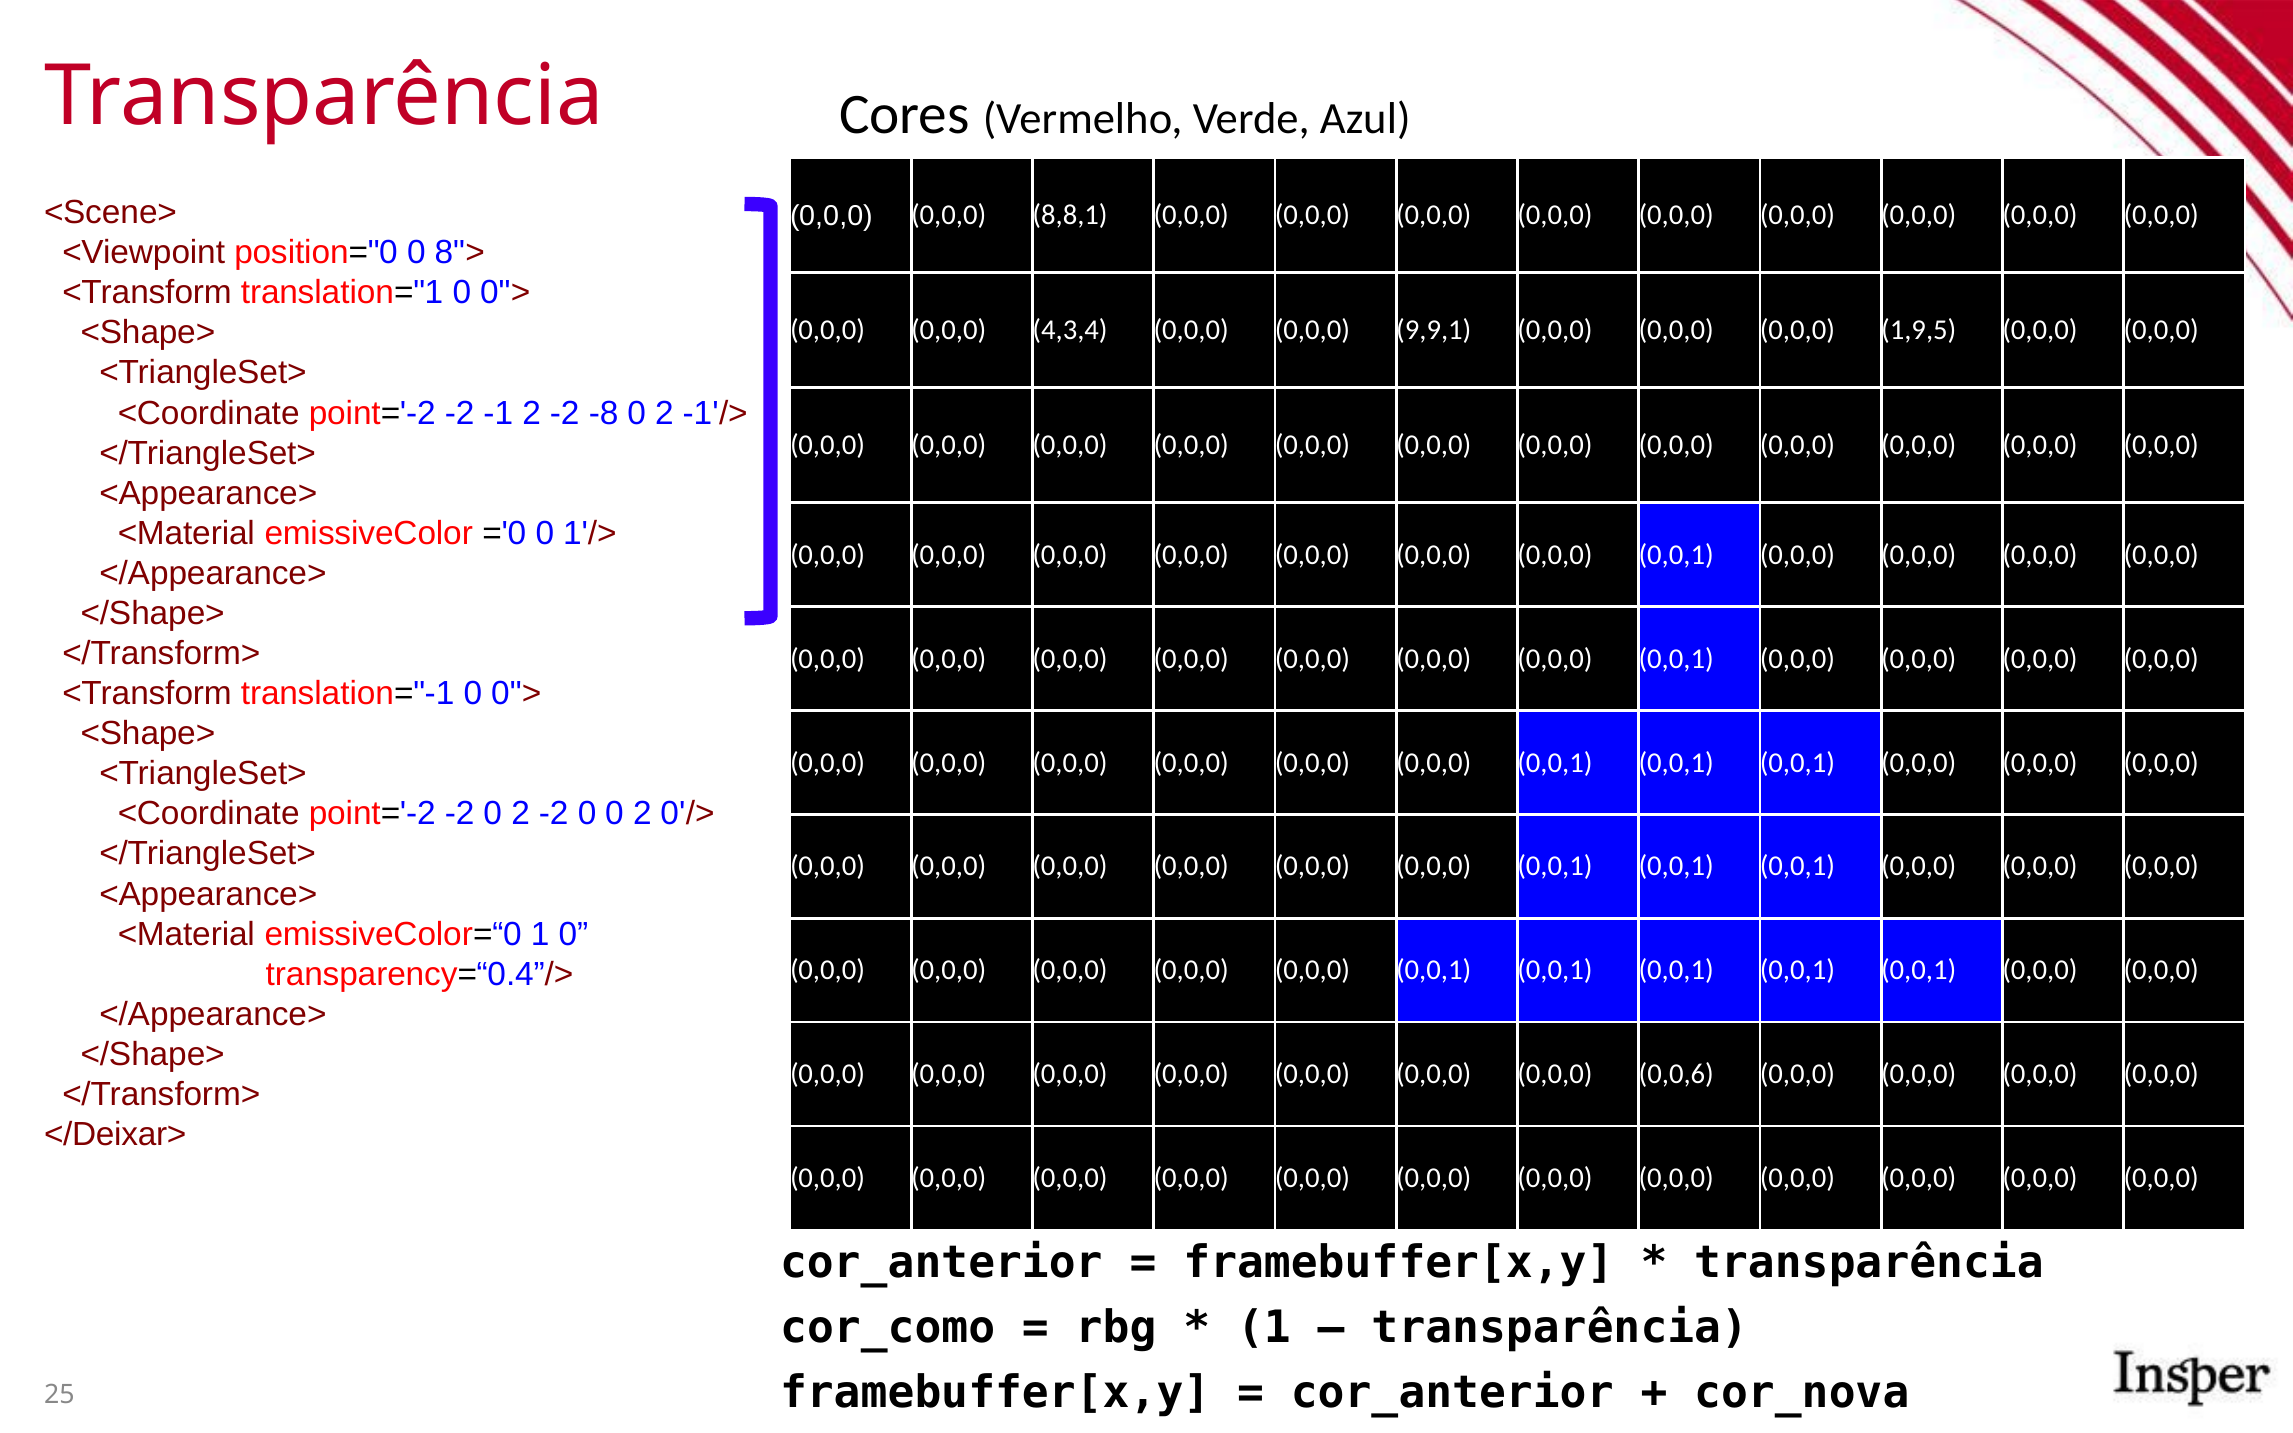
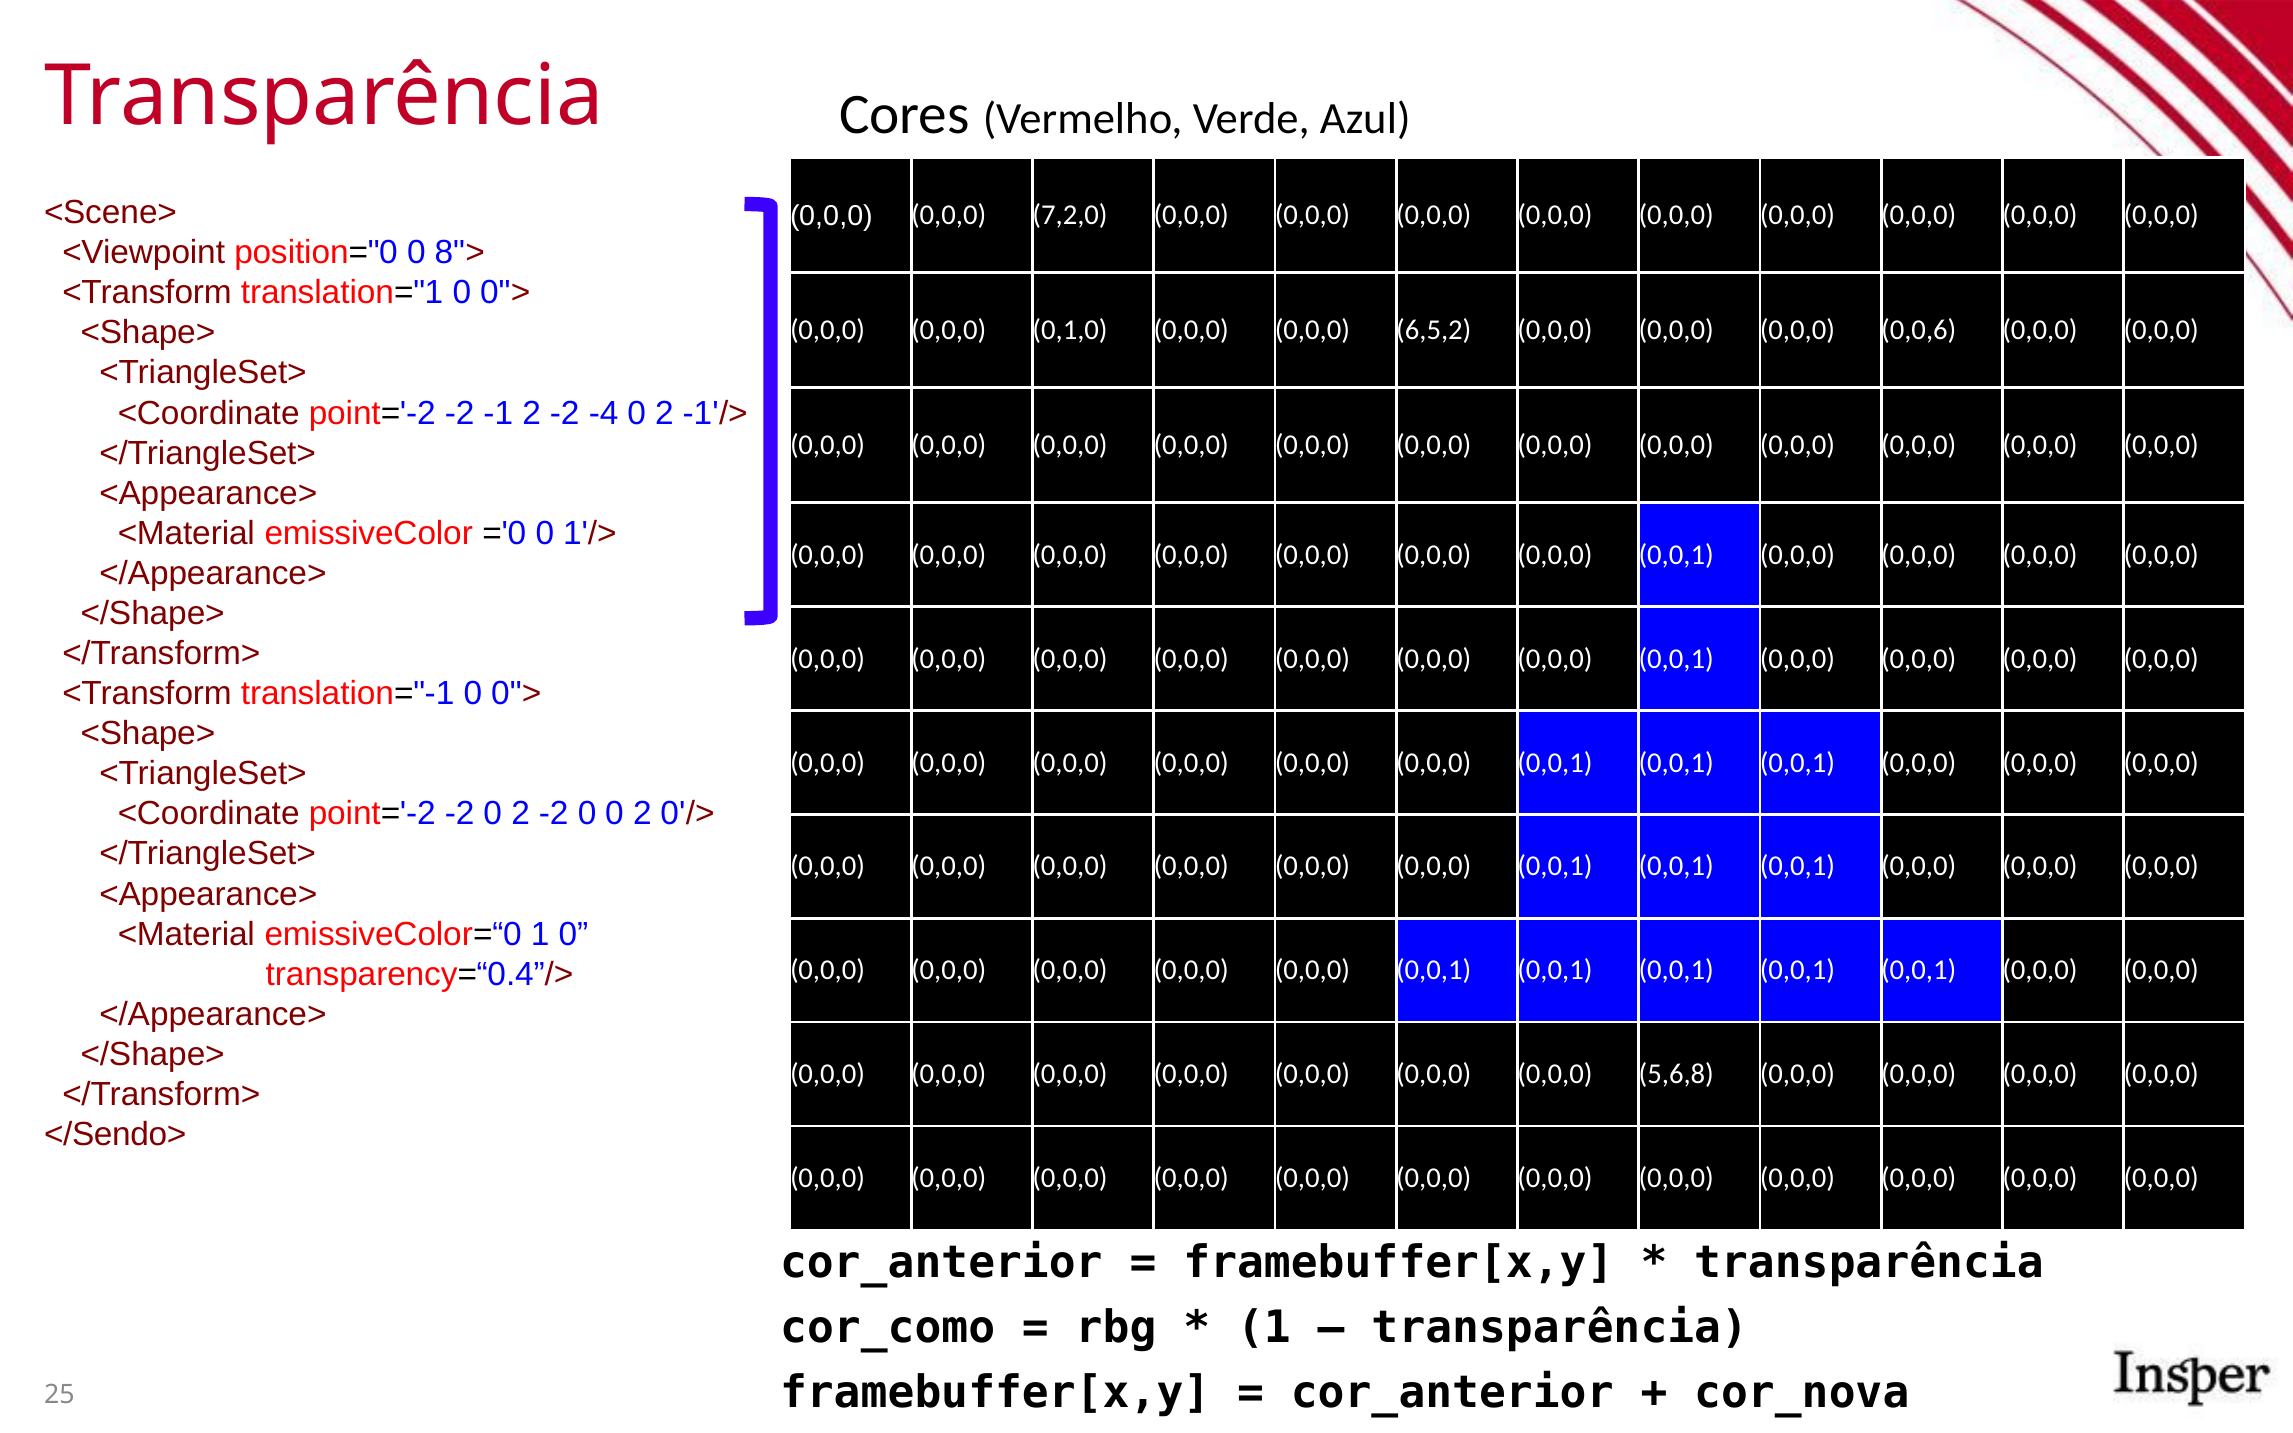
8,8,1: 8,8,1 -> 7,2,0 (1070, 215)
4,3,4: 4,3,4 -> 0,1,0 (1070, 330)
9,9,1: 9,9,1 -> 6,5,2 (1434, 330)
1,9,5: 1,9,5 -> 0,0,6 (1919, 330)
-8: -8 -> -4 (604, 413)
0,0,6: 0,0,6 -> 5,6,8 (1676, 1074)
</Deixar>: </Deixar> -> </Sendo> (115, 1135)
